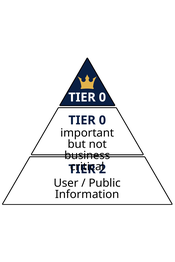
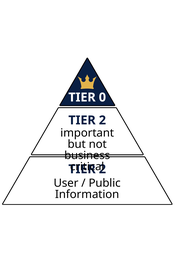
0: 0 -> 2 (102, 121)
